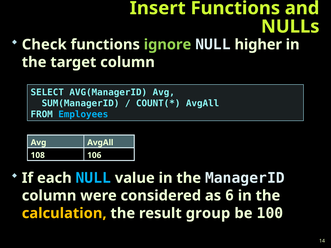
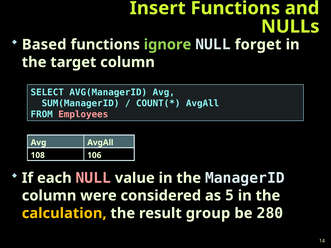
Check: Check -> Based (44, 45)
higher: higher -> forget (258, 45)
Employees colour: light blue -> pink (83, 114)
NULL colour: light blue -> pink (93, 178)
6: 6 -> 5 (230, 196)
100: 100 -> 280 (270, 213)
